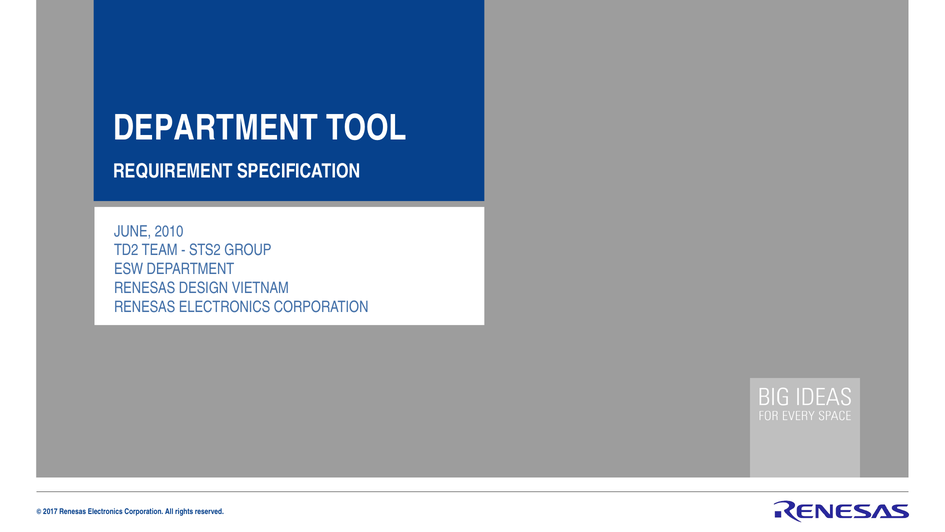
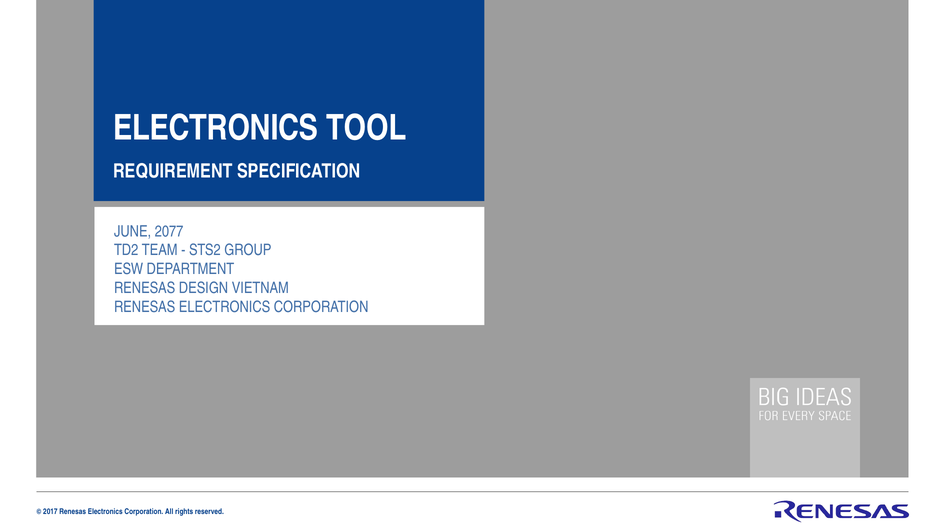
DEPARTMENT: DEPARTMENT -> ELECTRONICS (216, 128)
2010: 2010 -> 2077 (169, 231)
